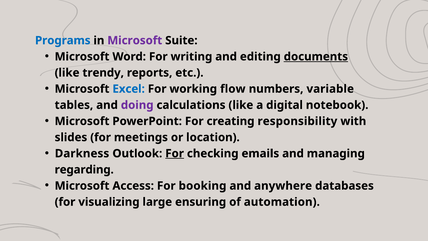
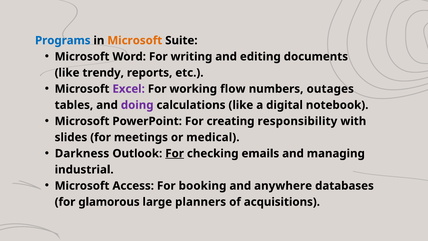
Microsoft colour: purple -> orange (135, 40)
documents underline: present -> none (316, 57)
Excel colour: blue -> purple (129, 89)
variable: variable -> outages (330, 89)
location: location -> medical (213, 137)
regarding: regarding -> industrial (84, 169)
visualizing: visualizing -> glamorous (109, 202)
ensuring: ensuring -> planners (201, 202)
automation: automation -> acquisitions (282, 202)
